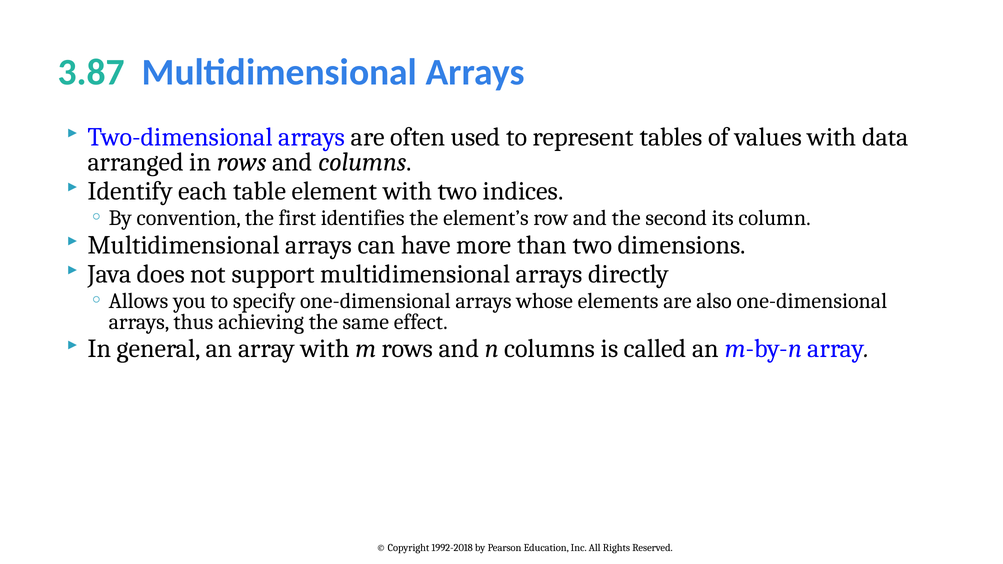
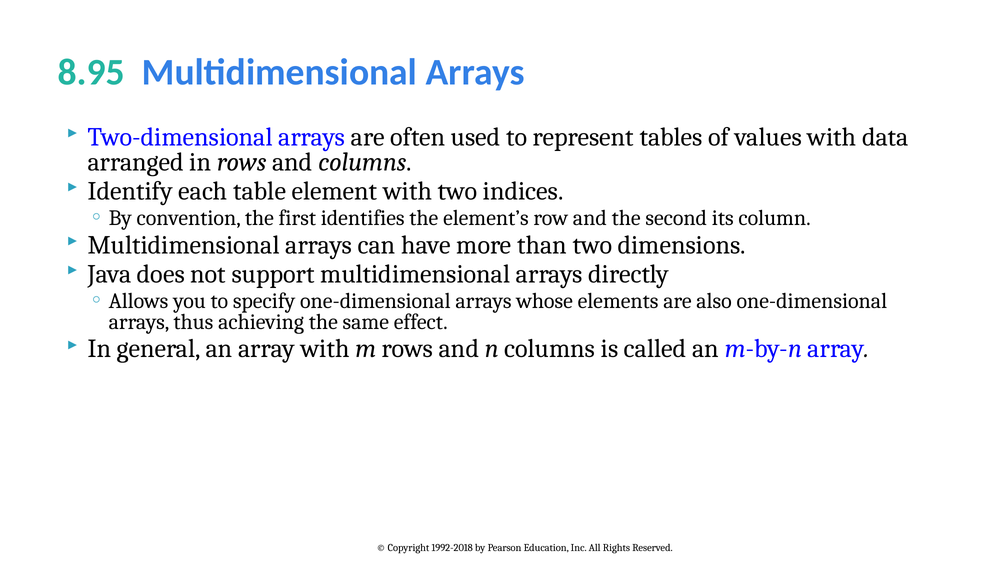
3.87: 3.87 -> 8.95 (91, 72)
